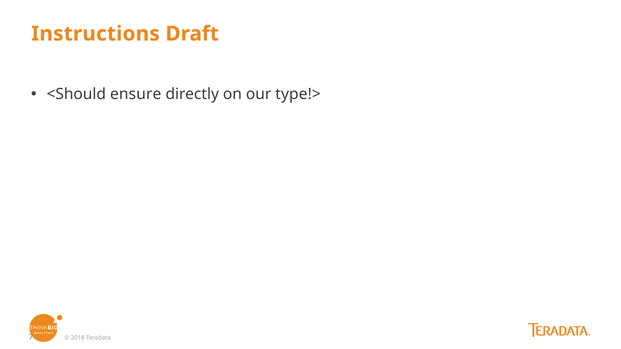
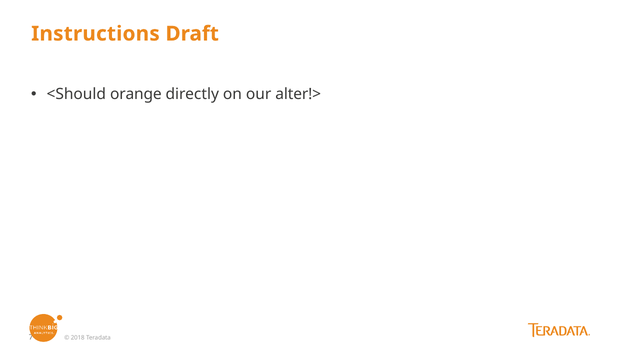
ensure: ensure -> orange (136, 94)
type!>: type!> -> alter!> (298, 94)
